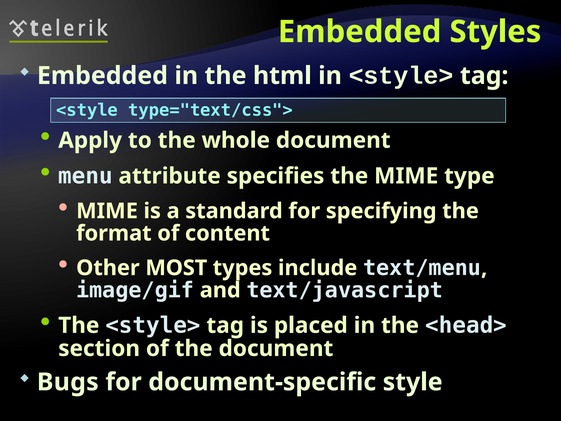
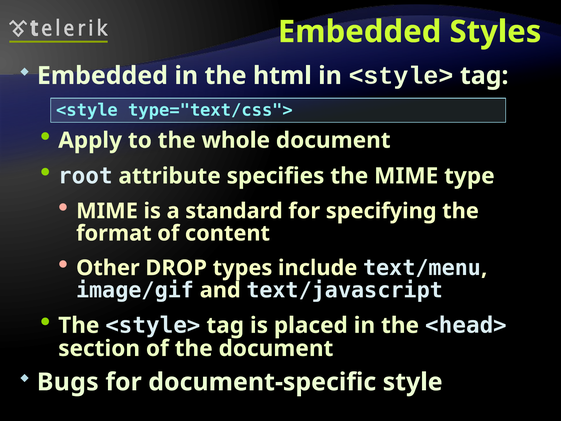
menu: menu -> root (85, 176)
MOST: MOST -> DROP (176, 268)
